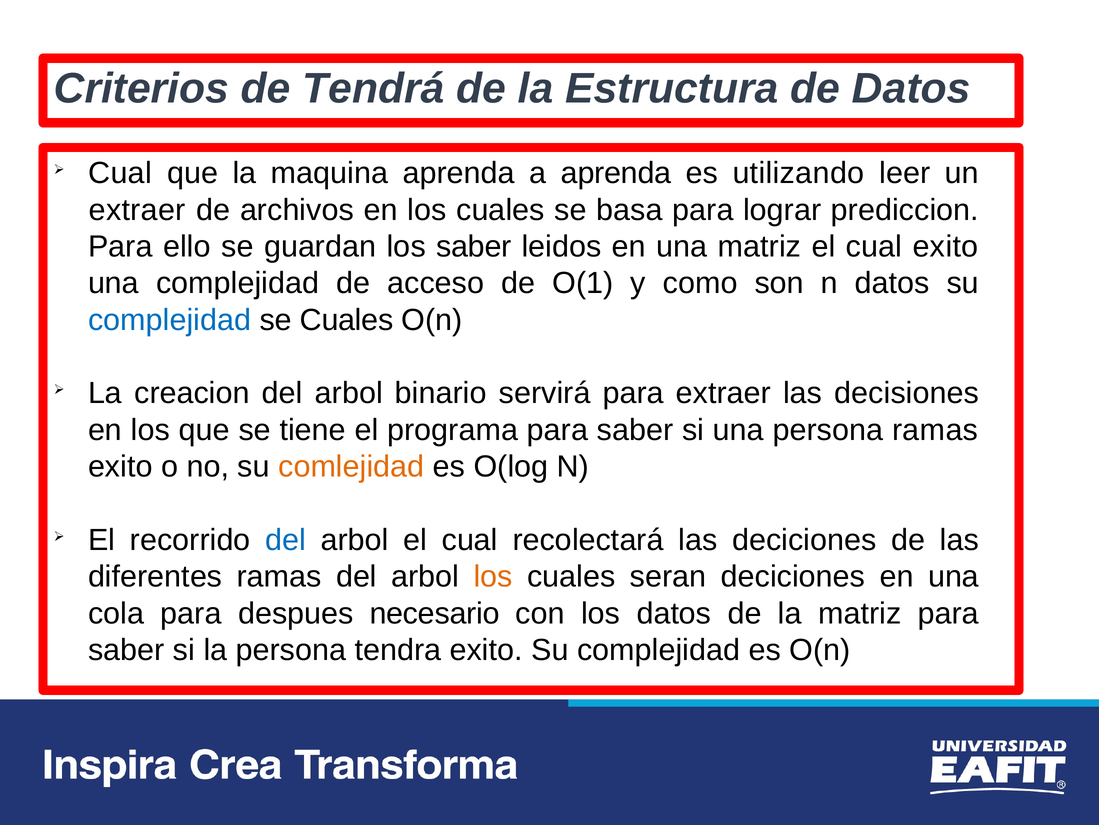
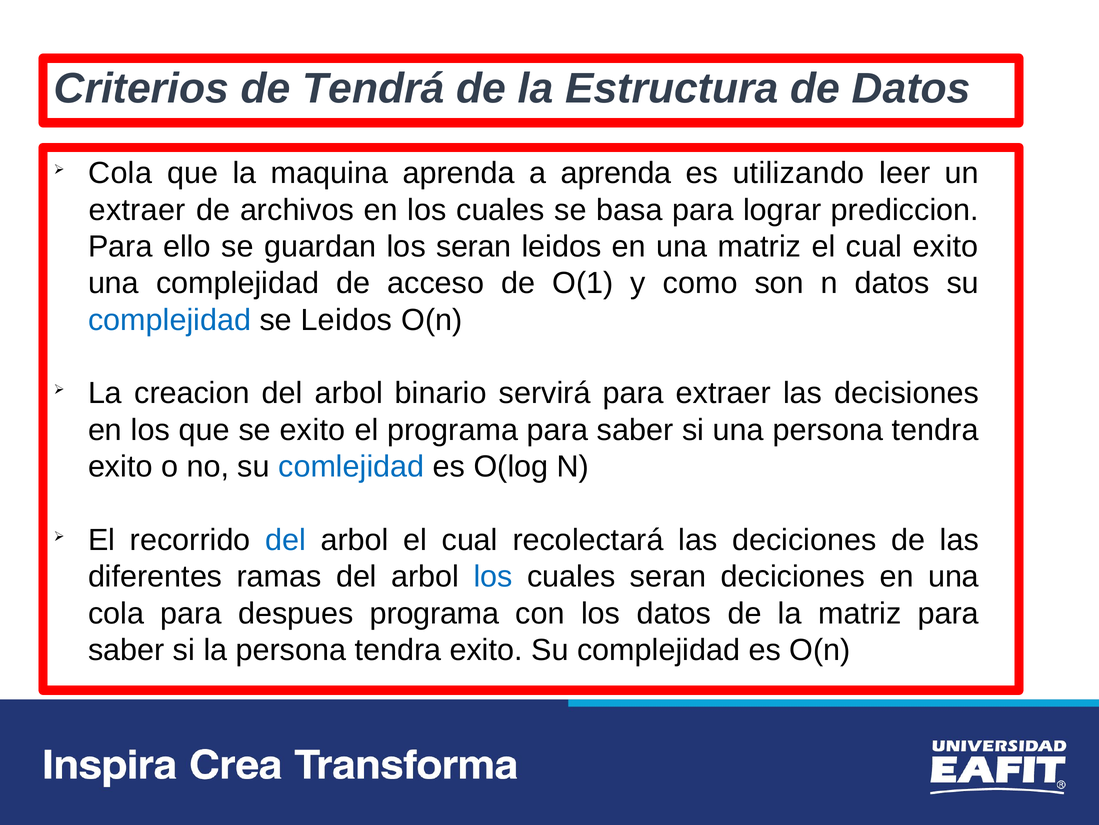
Cual: Cual -> Cola (120, 173)
los saber: saber -> seran (474, 246)
se Cuales: Cuales -> Leidos (346, 320)
se tiene: tiene -> exito (313, 430)
una persona ramas: ramas -> tendra (935, 430)
comlejidad colour: orange -> blue (351, 466)
los colour: orange -> blue (493, 576)
despues necesario: necesario -> programa (435, 613)
